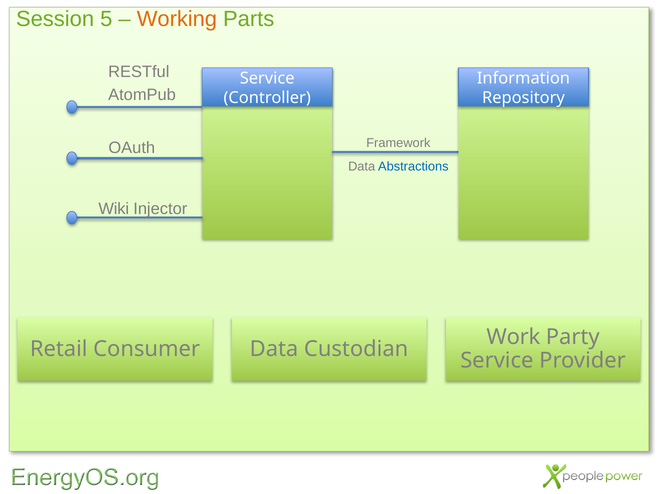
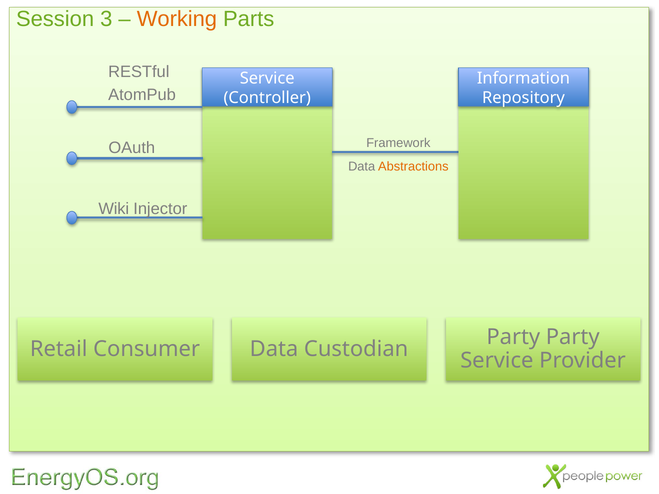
5: 5 -> 3 (106, 19)
Abstractions colour: blue -> orange (413, 167)
Work: Work -> Party (513, 337)
